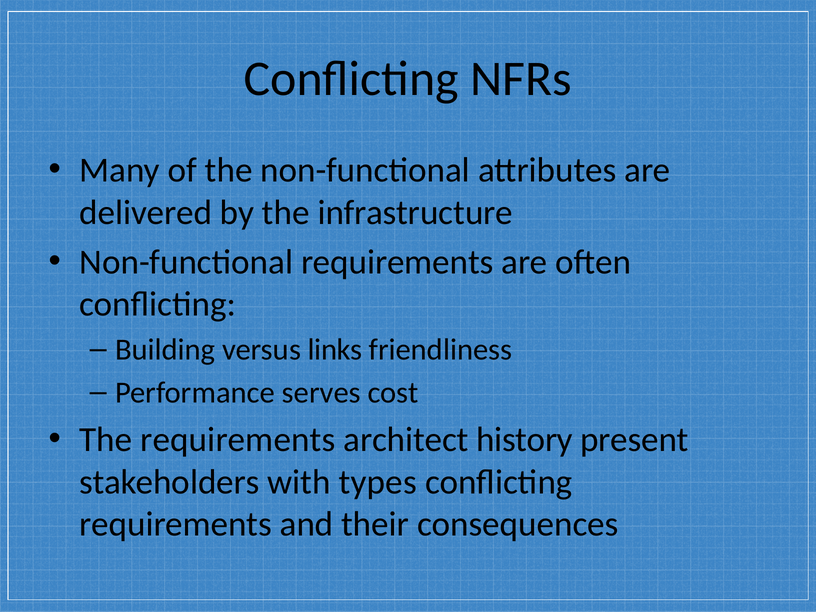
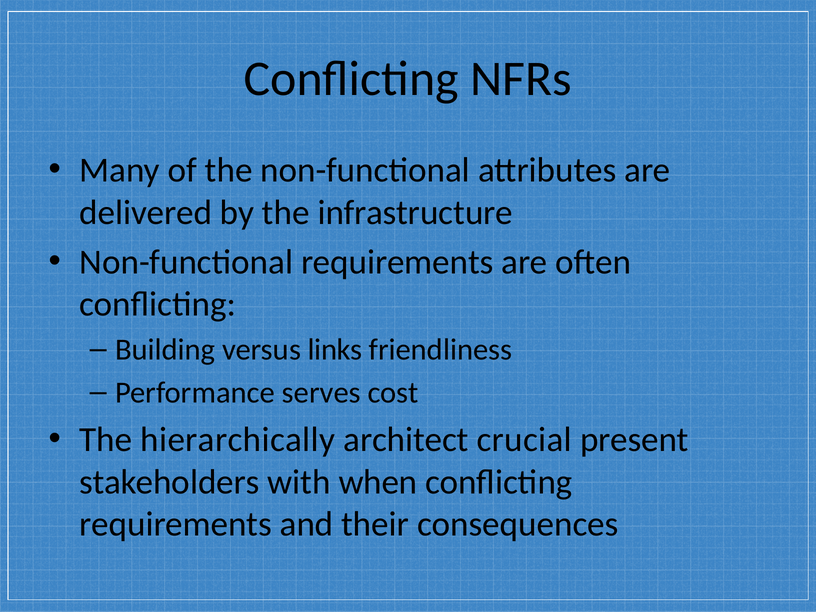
The requirements: requirements -> hierarchically (238, 440)
history: history -> crucial (524, 440)
types: types -> when (378, 482)
